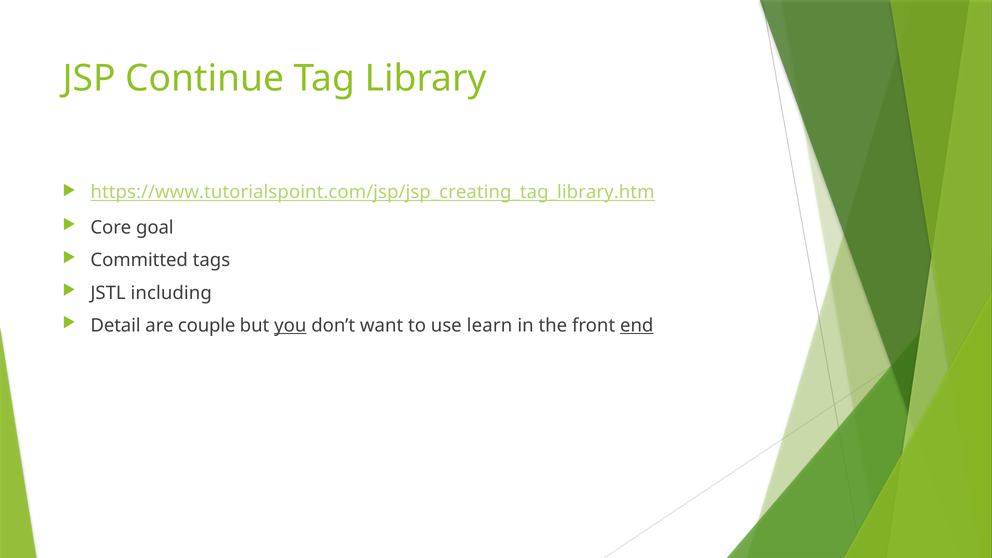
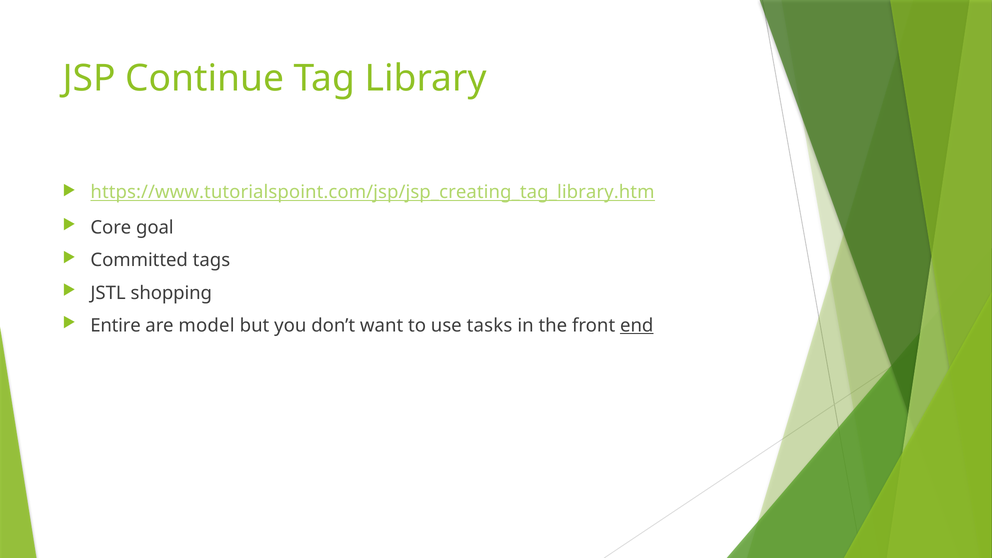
including: including -> shopping (171, 293)
Detail: Detail -> Entire (116, 326)
couple: couple -> model (207, 326)
you underline: present -> none (290, 326)
learn: learn -> tasks (489, 326)
